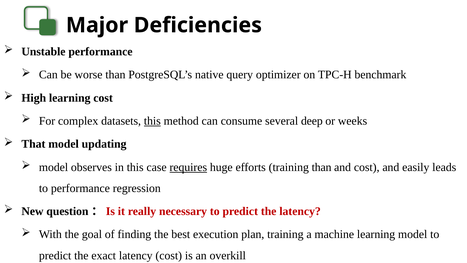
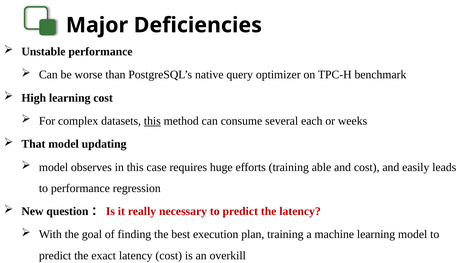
deep: deep -> each (312, 121)
requires underline: present -> none (188, 167)
training than: than -> able (322, 167)
